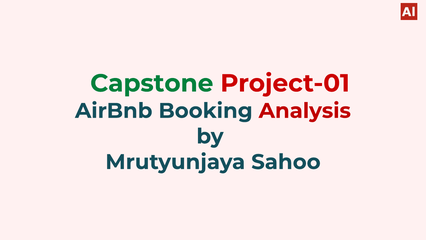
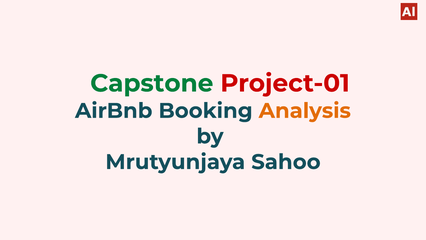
Analysis colour: red -> orange (305, 111)
